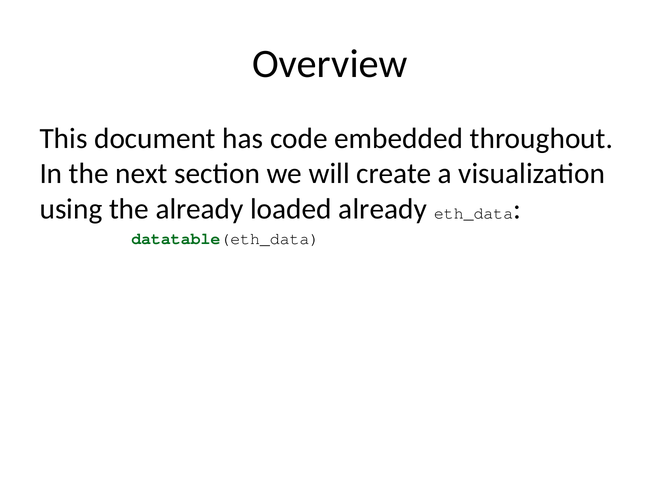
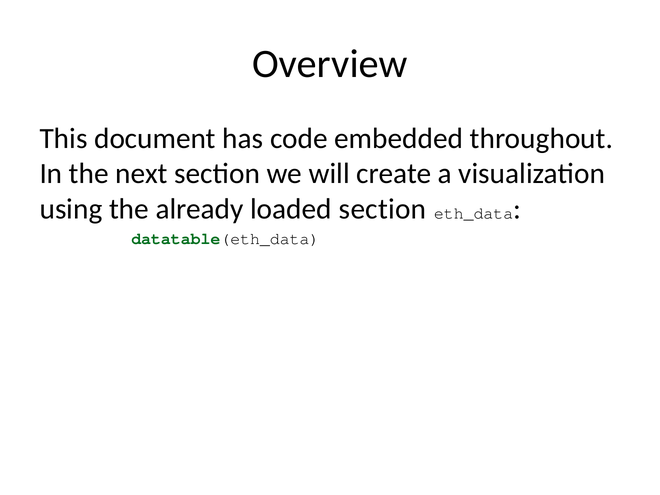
loaded already: already -> section (383, 209)
